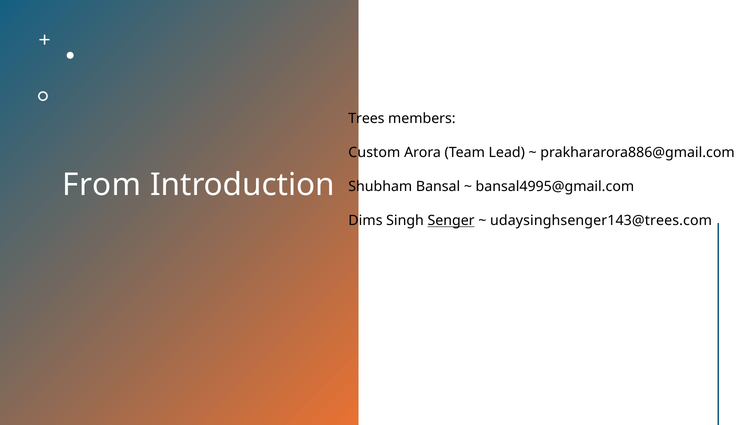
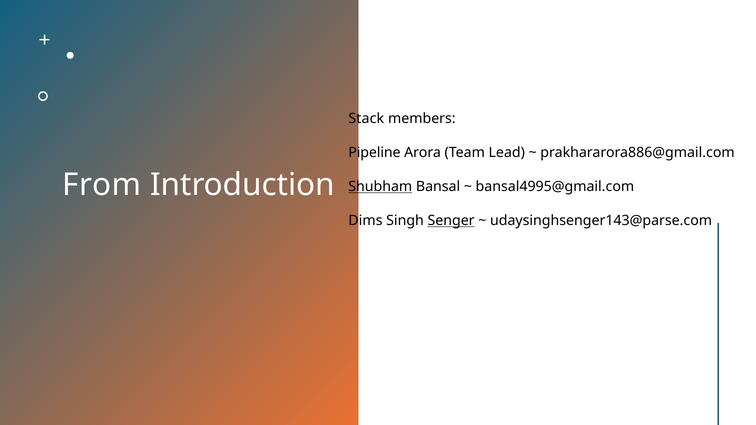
Trees: Trees -> Stack (366, 119)
Custom: Custom -> Pipeline (374, 153)
Shubham underline: none -> present (380, 187)
udaysinghsenger143@trees.com: udaysinghsenger143@trees.com -> udaysinghsenger143@parse.com (601, 221)
